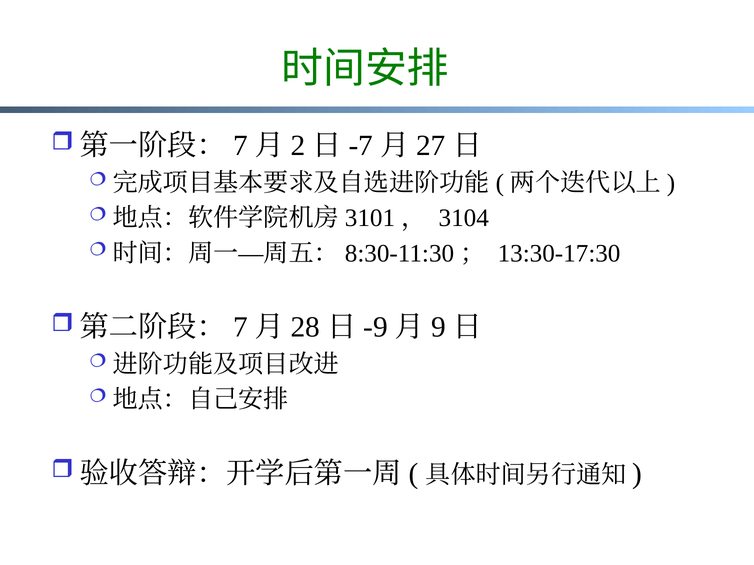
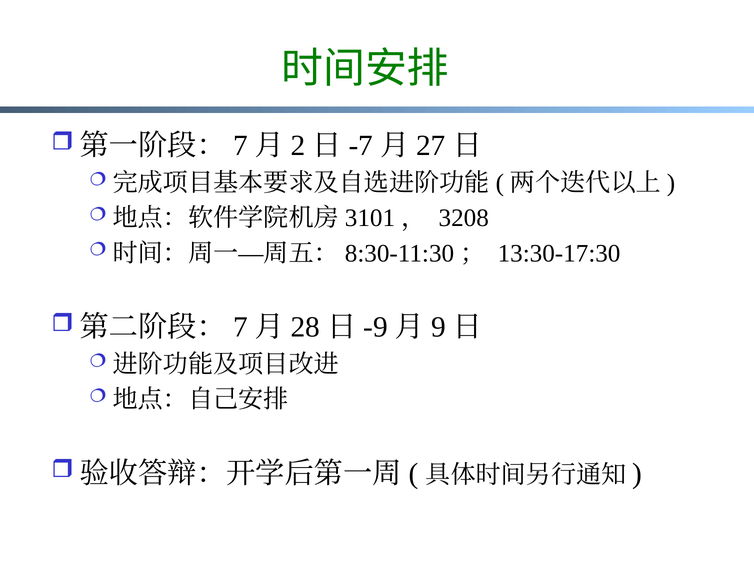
3104: 3104 -> 3208 (464, 218)
